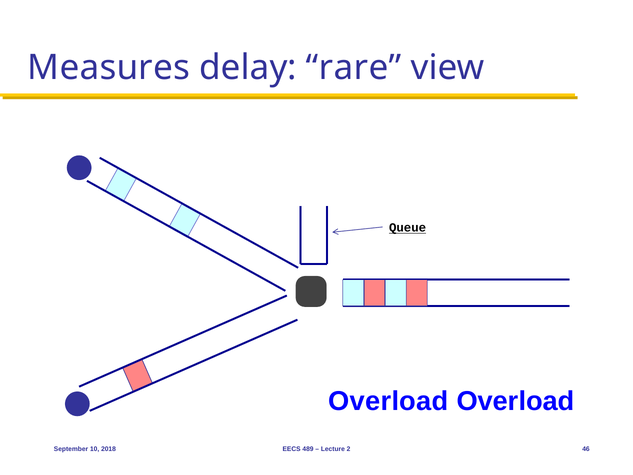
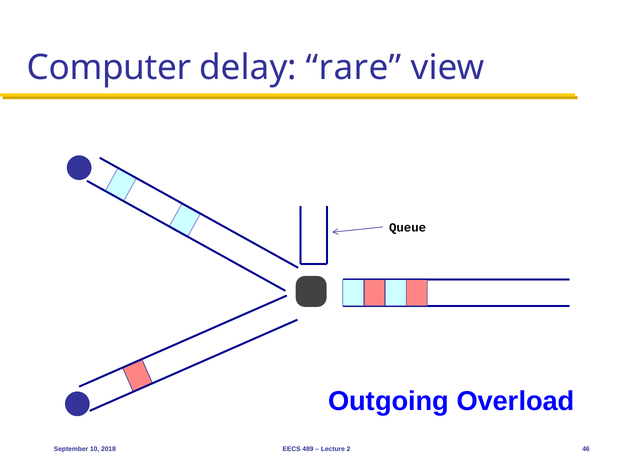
Measures: Measures -> Computer (109, 68)
Queue underline: present -> none (408, 228)
Overload: Overload -> Outgoing (389, 401)
